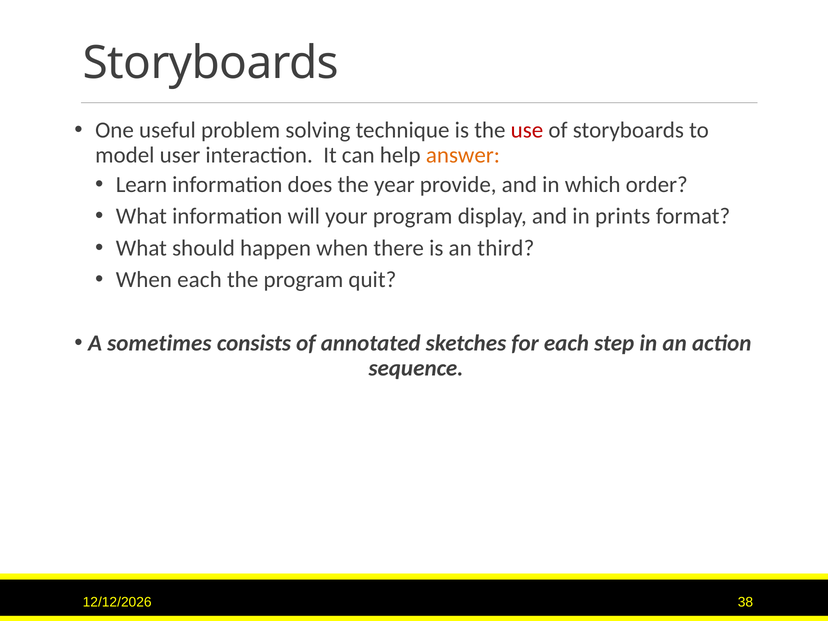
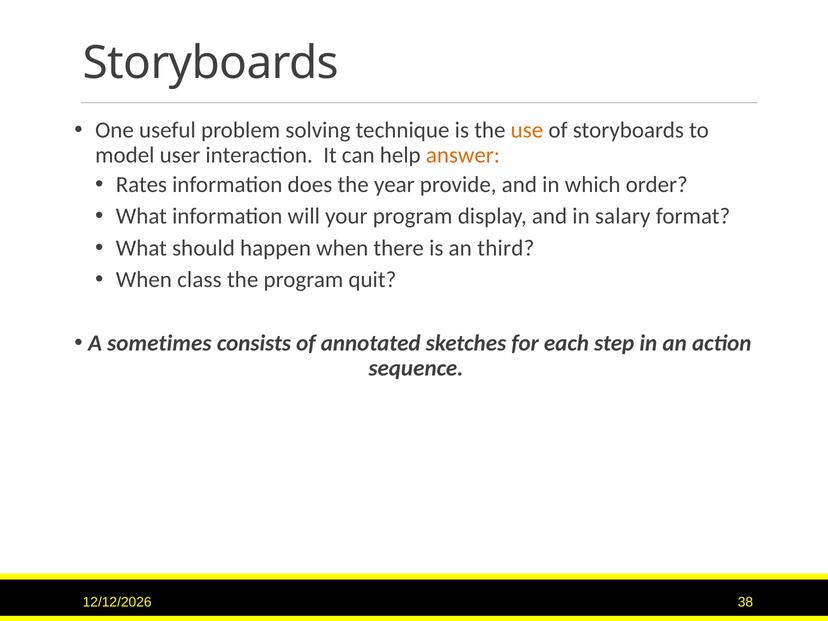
use colour: red -> orange (527, 130)
Learn: Learn -> Rates (141, 184)
prints: prints -> salary (623, 216)
When each: each -> class (199, 280)
